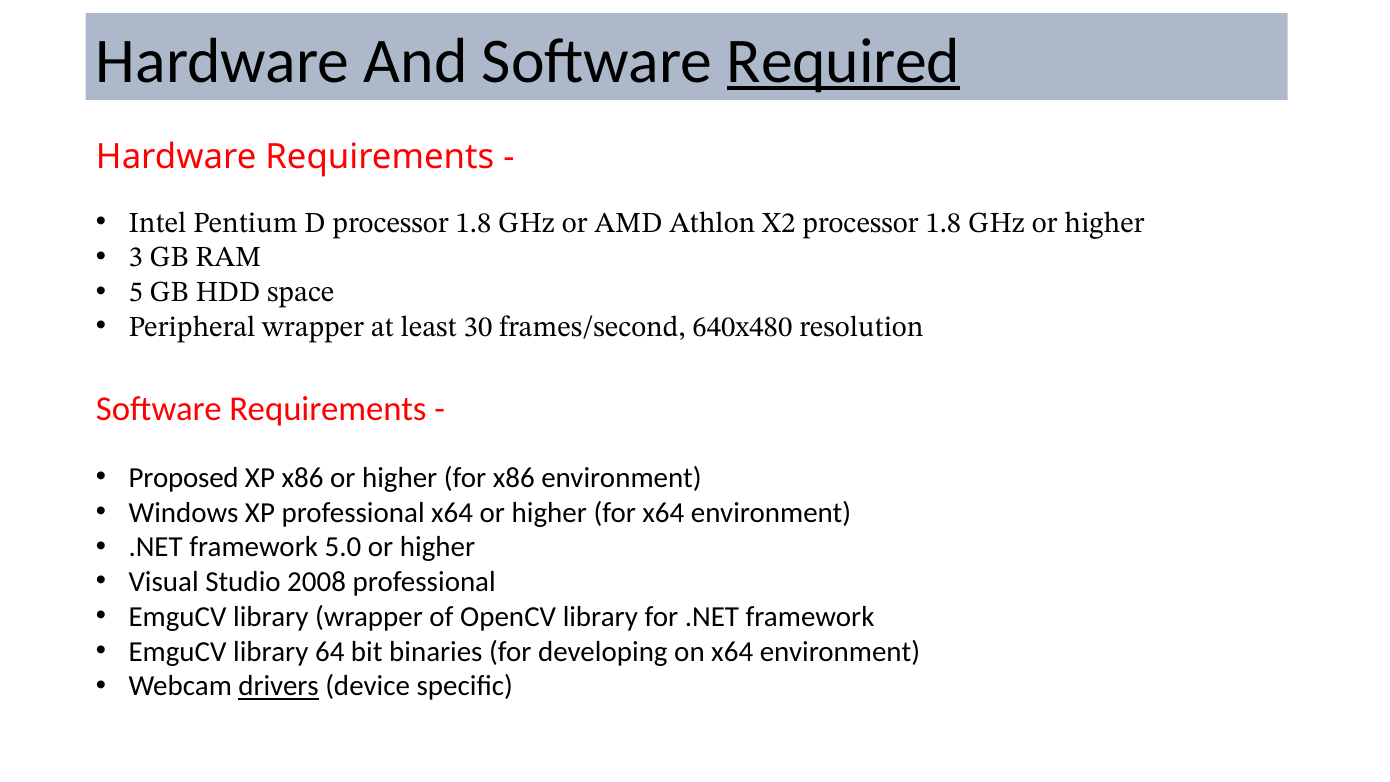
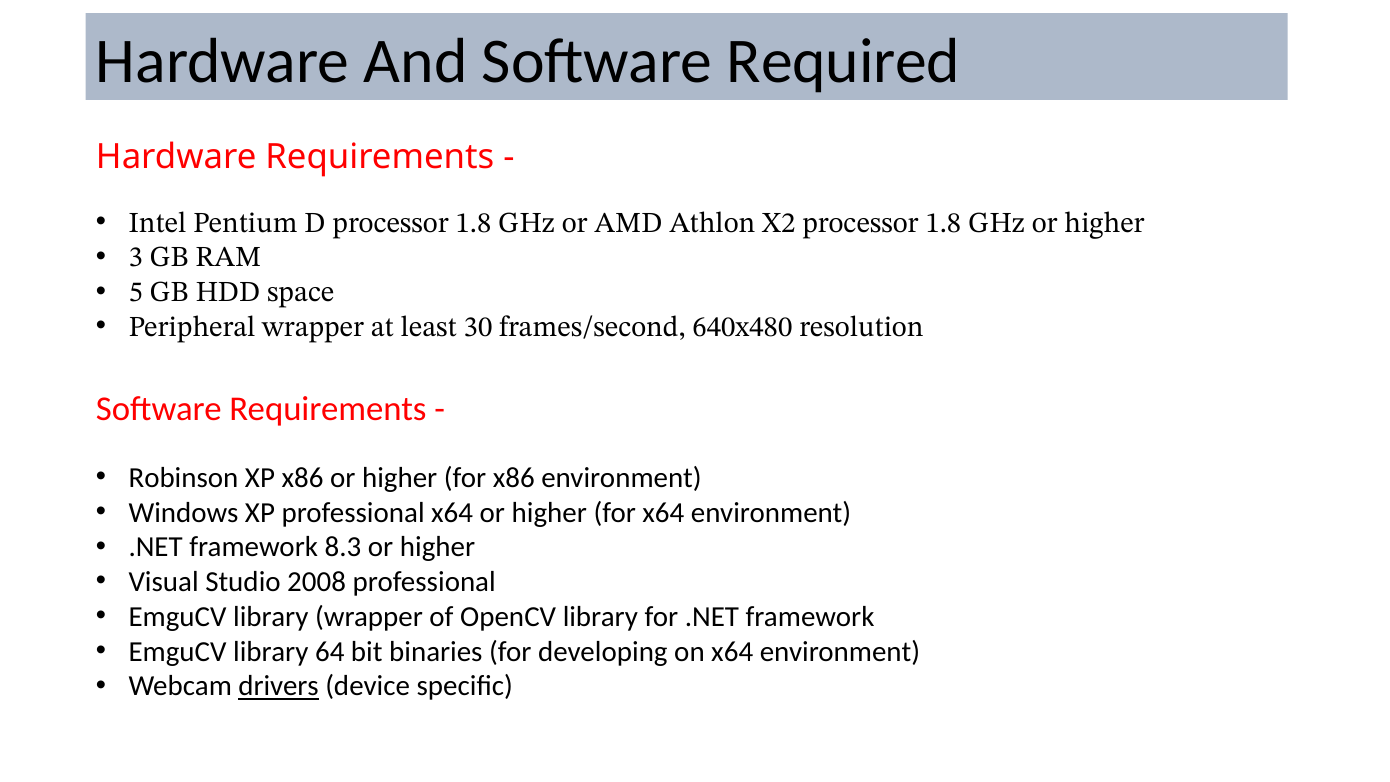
Required underline: present -> none (844, 61)
Proposed: Proposed -> Robinson (183, 478)
5.0: 5.0 -> 8.3 (343, 547)
